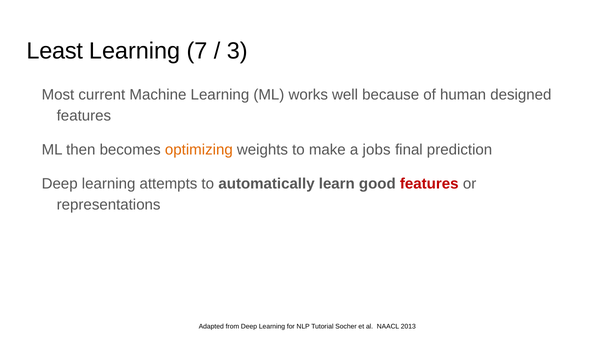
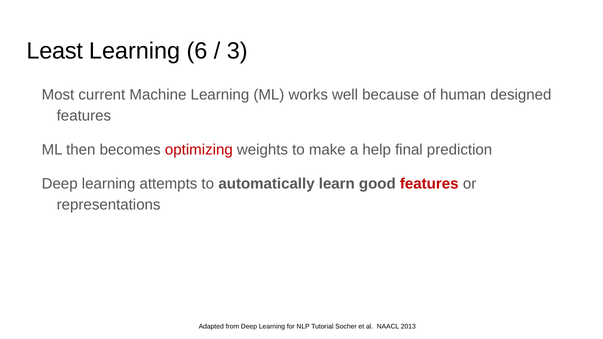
7: 7 -> 6 (197, 51)
optimizing colour: orange -> red (199, 150)
jobs: jobs -> help (377, 150)
